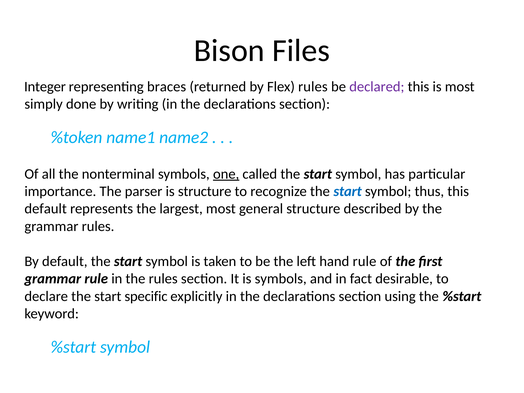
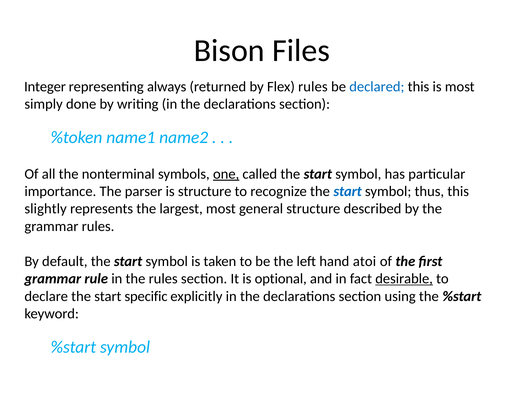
braces: braces -> always (167, 87)
declared colour: purple -> blue (377, 87)
default: default -> slightly (46, 209)
hand rule: rule -> atoi (364, 261)
is symbols: symbols -> optional (281, 279)
desirable underline: none -> present (404, 279)
